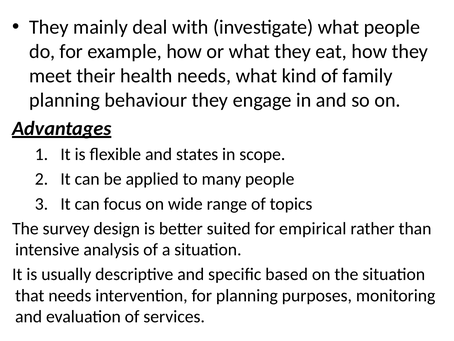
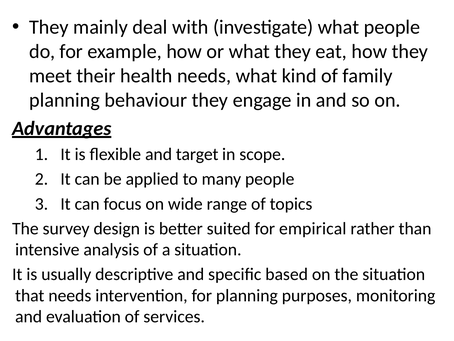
states: states -> target (197, 154)
